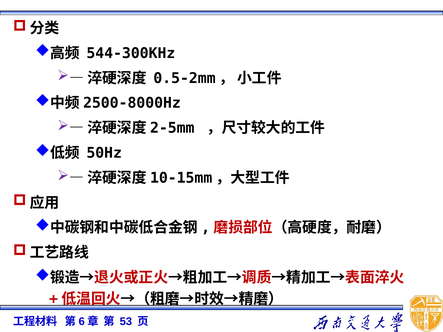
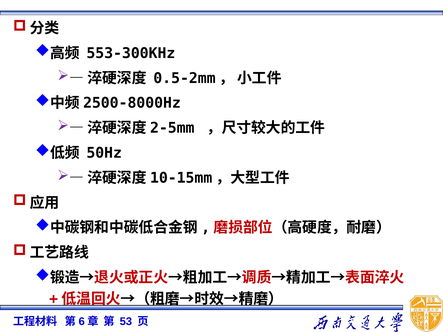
544-300KHz: 544-300KHz -> 553-300KHz (131, 53)
